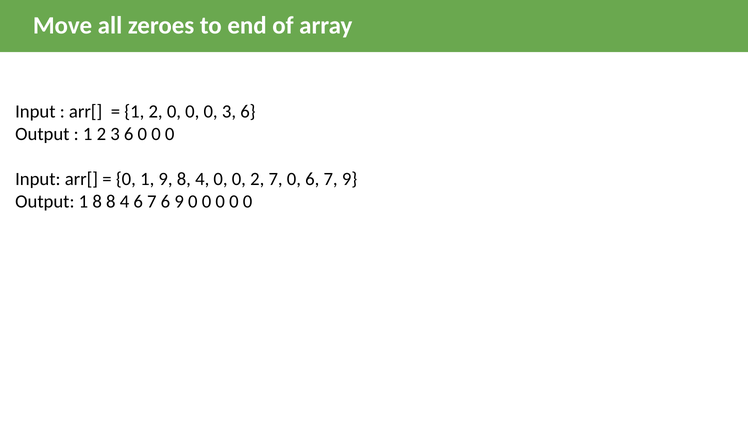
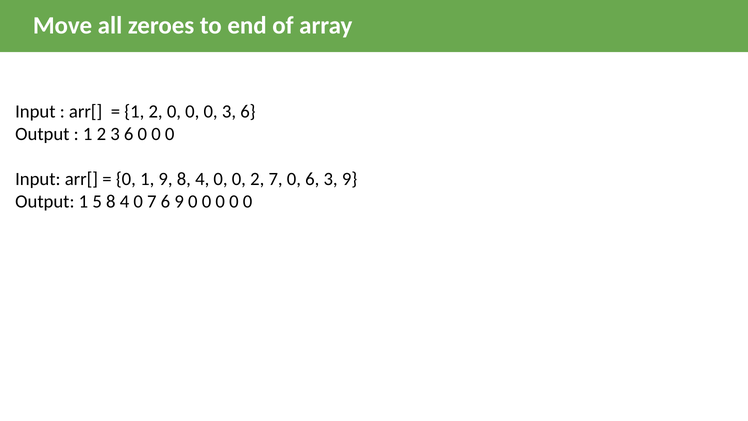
0 6 7: 7 -> 3 (331, 179)
1 8: 8 -> 5 (97, 201)
6: 6 -> 0 (138, 201)
